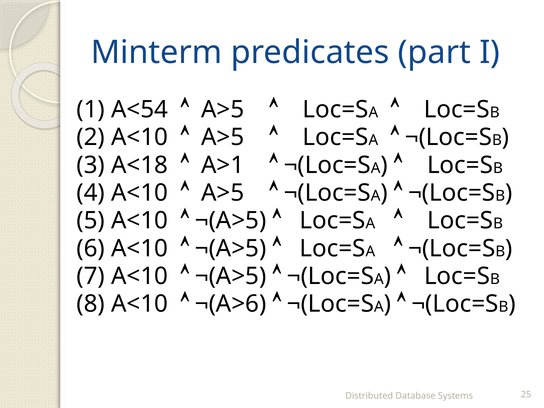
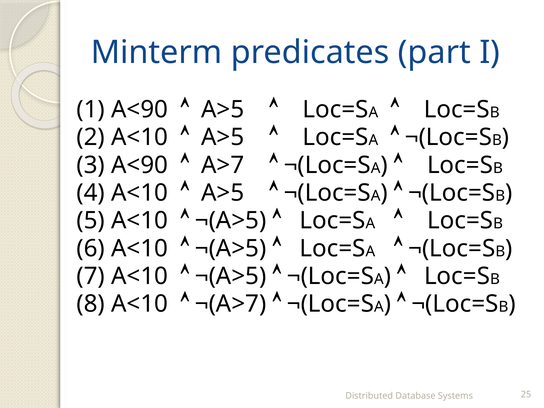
1 A<54: A<54 -> A<90 (140, 110)
3 A<18: A<18 -> A<90 (140, 165)
A>1: A>1 -> A>7 (223, 165)
¬(A>6: ¬(A>6 -> ¬(A>7 (231, 304)
